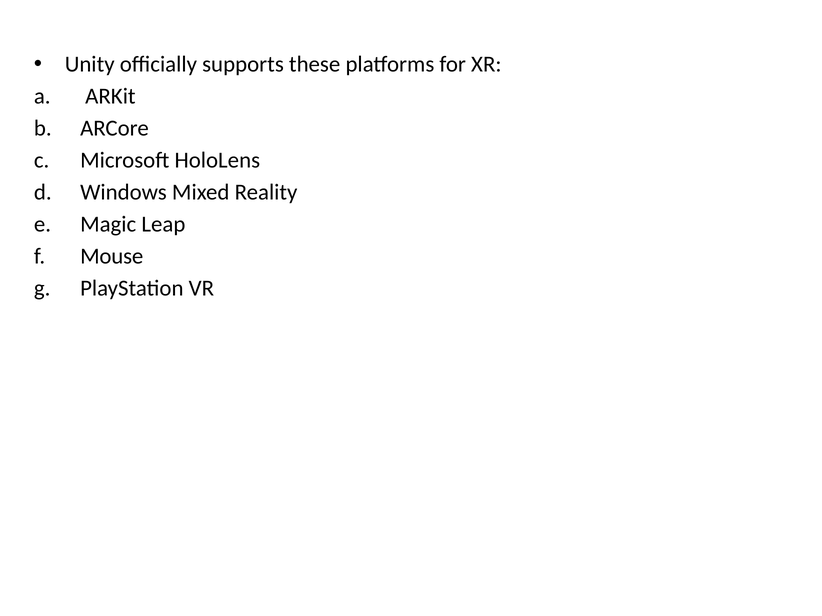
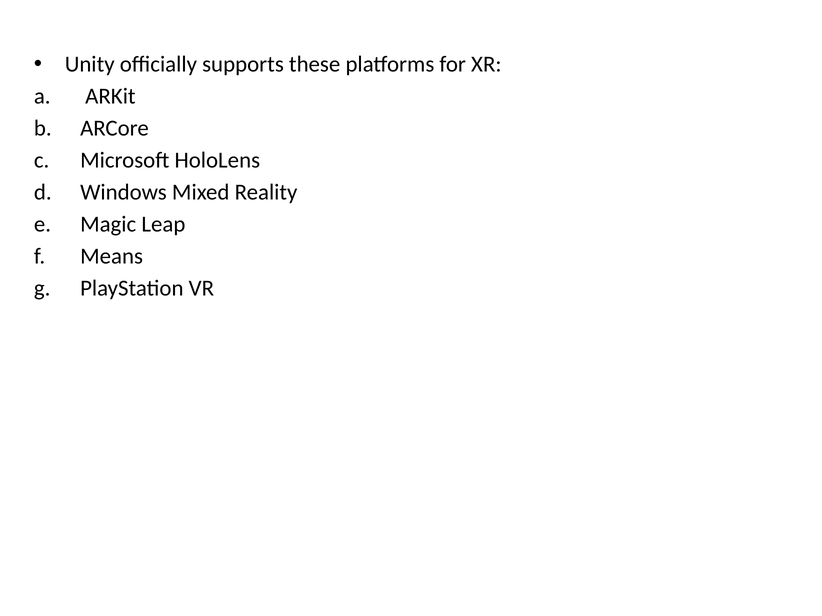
Mouse: Mouse -> Means (112, 256)
